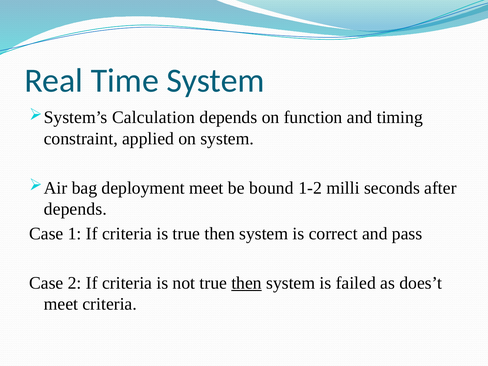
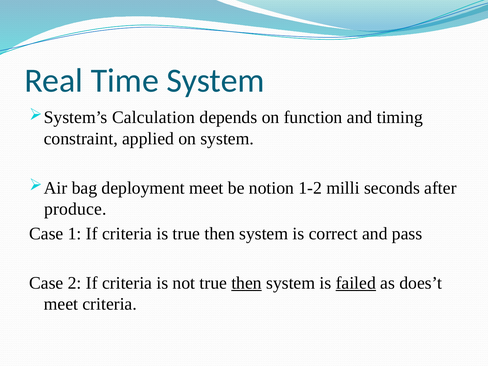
bound: bound -> notion (272, 188)
depends: depends -> produce (75, 209)
failed underline: none -> present (356, 283)
